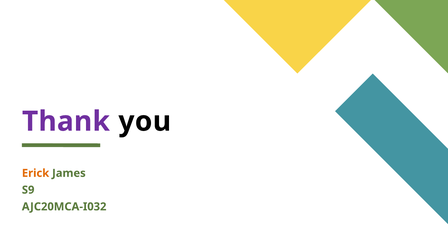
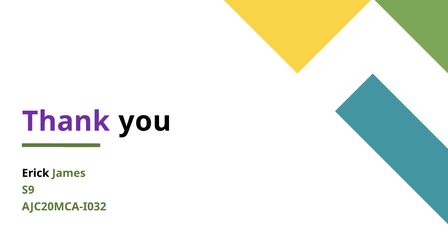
Erick colour: orange -> black (36, 173)
